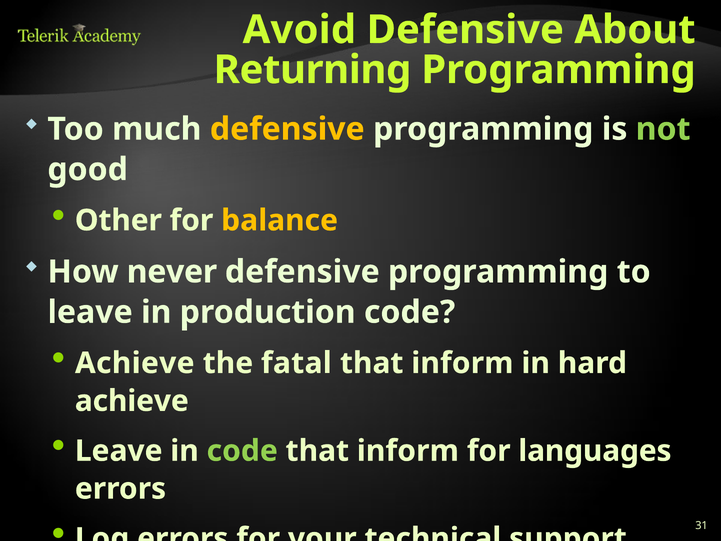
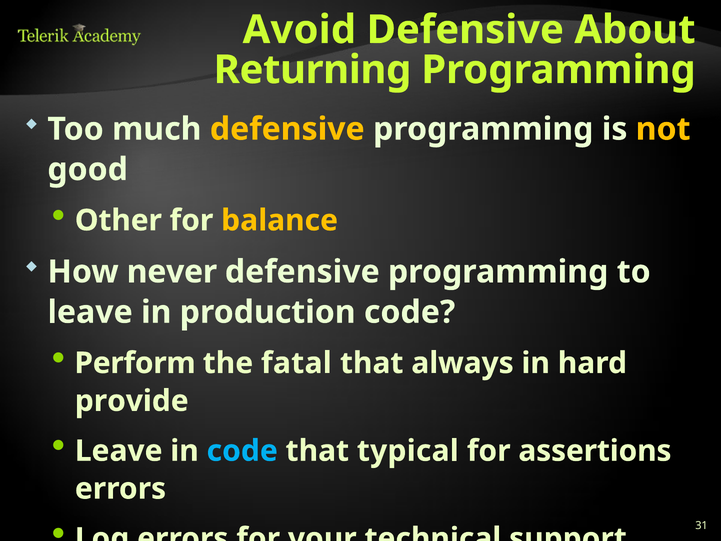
not colour: light green -> yellow (663, 129)
Achieve: Achieve -> Perform (135, 363)
inform: inform -> always (462, 363)
achieve: achieve -> provide (132, 401)
code colour: light green -> light blue (242, 451)
inform: inform -> typical (408, 451)
languages: languages -> assertions (595, 451)
